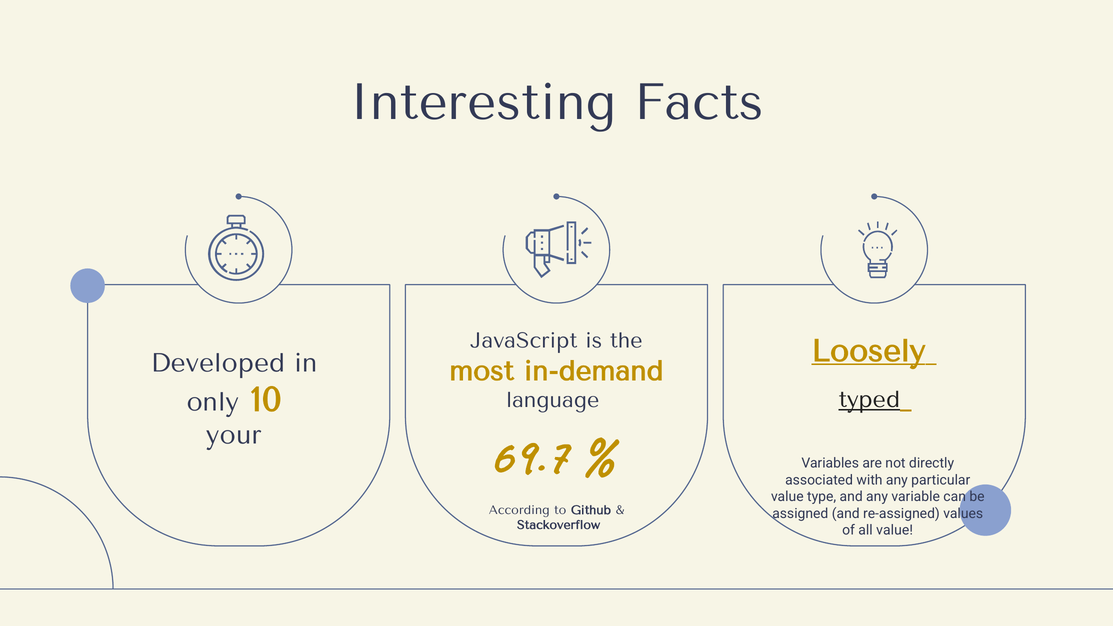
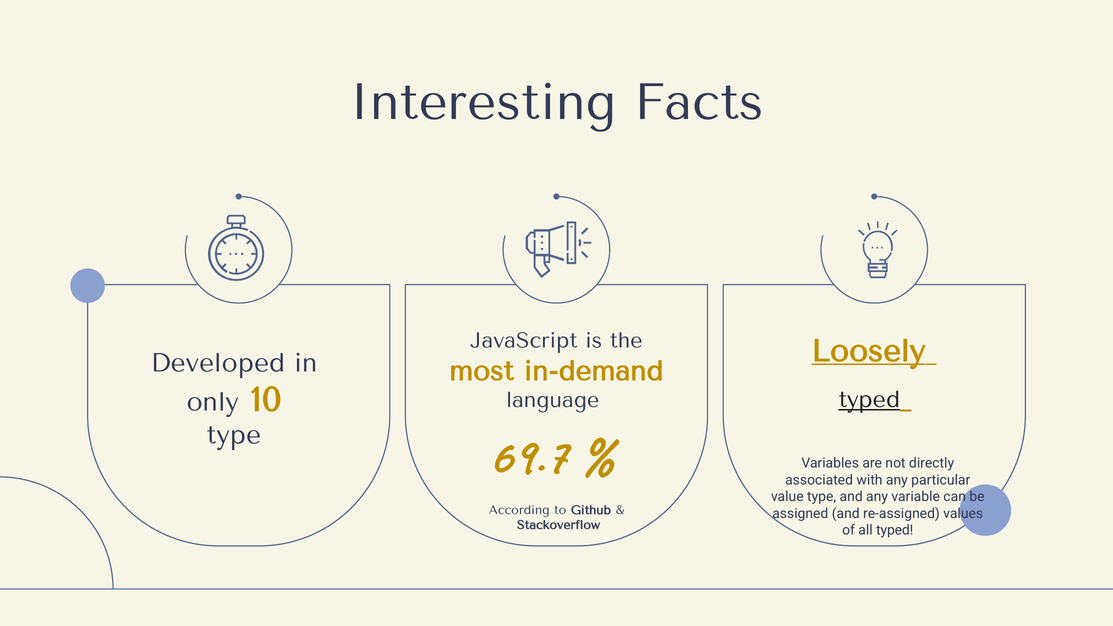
your: your -> type (234, 435)
all value: value -> typed (895, 530)
